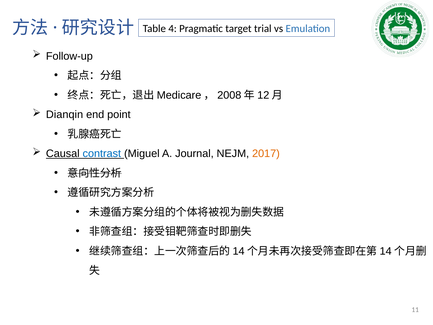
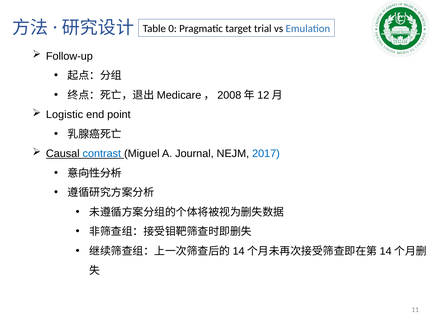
4: 4 -> 0 (173, 28)
Dianqin: Dianqin -> Logistic (65, 115)
2017 colour: orange -> blue (266, 154)
